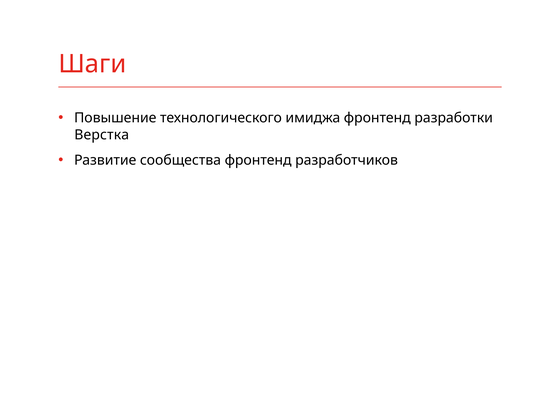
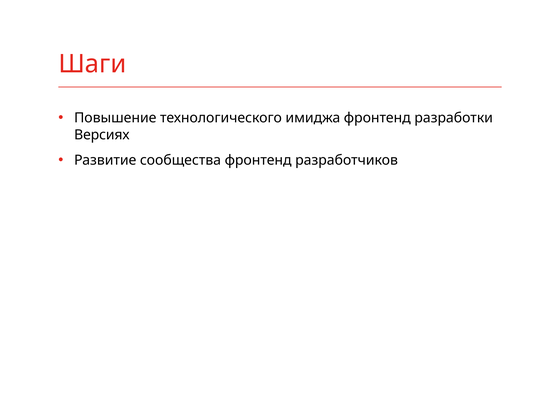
Верстка: Верстка -> Версиях (102, 135)
